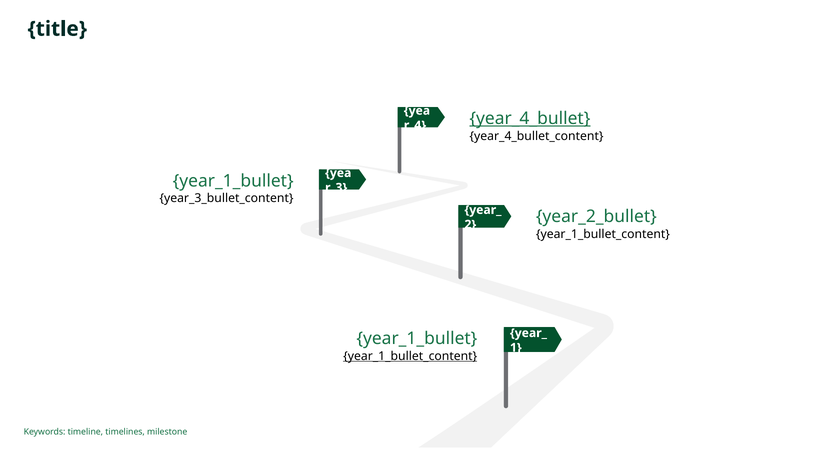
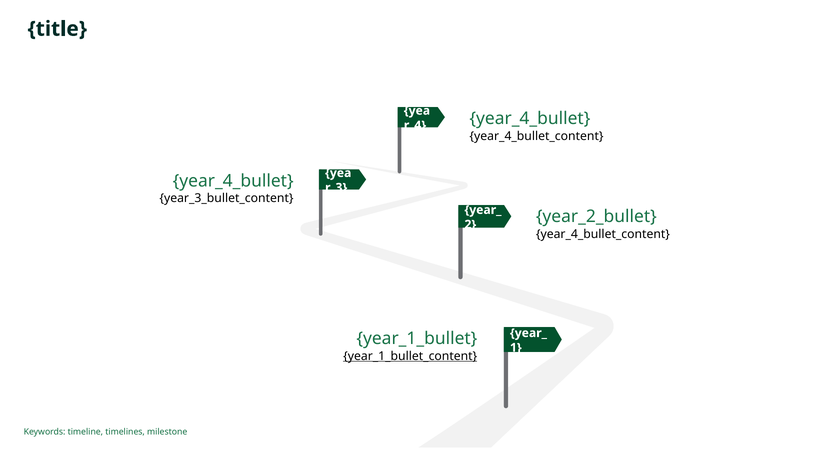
year_4_bullet underline: present -> none (530, 119)
year_1_bullet: year_1_bullet -> year_4_bullet (233, 181)
year_1_bullet_content: year_1_bullet_content -> year_4_bullet_content (603, 234)
